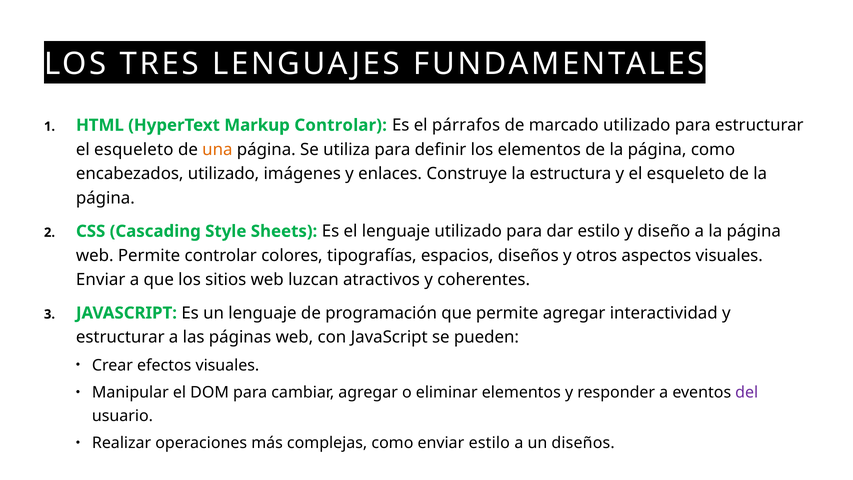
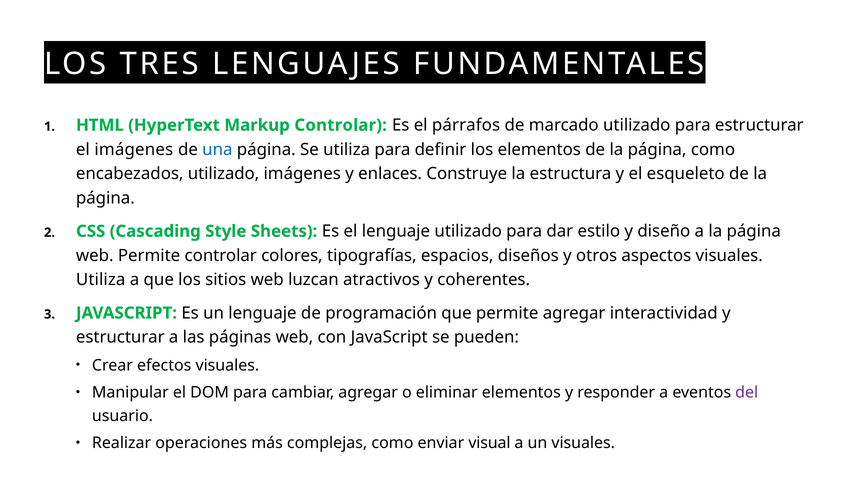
esqueleto: esqueleto -> imágenes (134, 149)
una colour: orange -> blue (217, 149)
Enviar: Enviar -> Utiliza (101, 280)
enviar estilo: estilo -> visual (489, 443)
un diseños: diseños -> visuales (583, 443)
